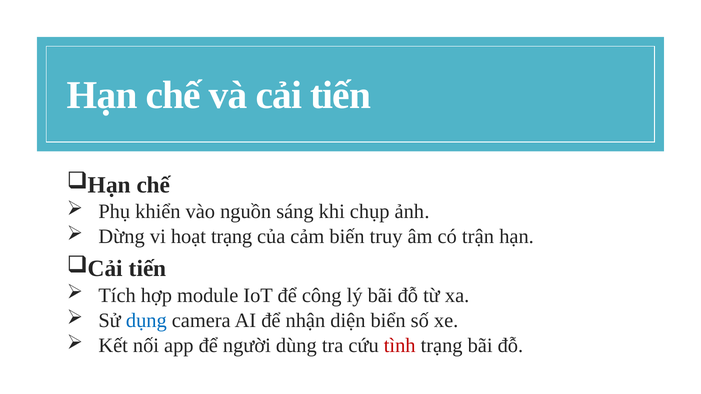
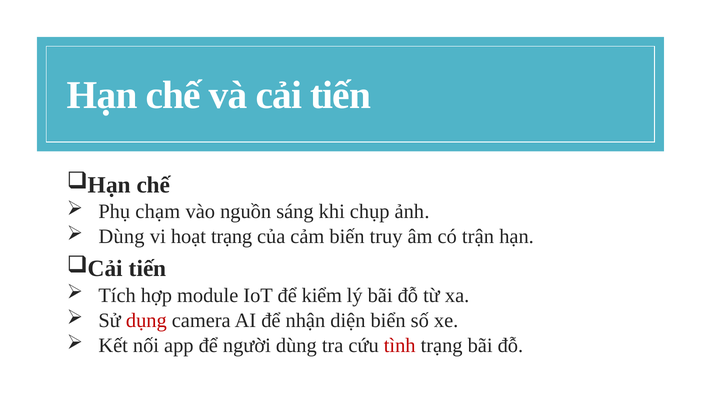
khiển: khiển -> chạm (158, 212)
Dừng: Dừng -> Dùng (122, 237)
công: công -> kiểm (322, 296)
dụng colour: blue -> red (146, 321)
